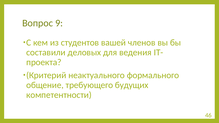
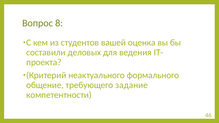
9: 9 -> 8 (59, 23)
членов: членов -> оценка (142, 43)
будущих: будущих -> задание (132, 85)
